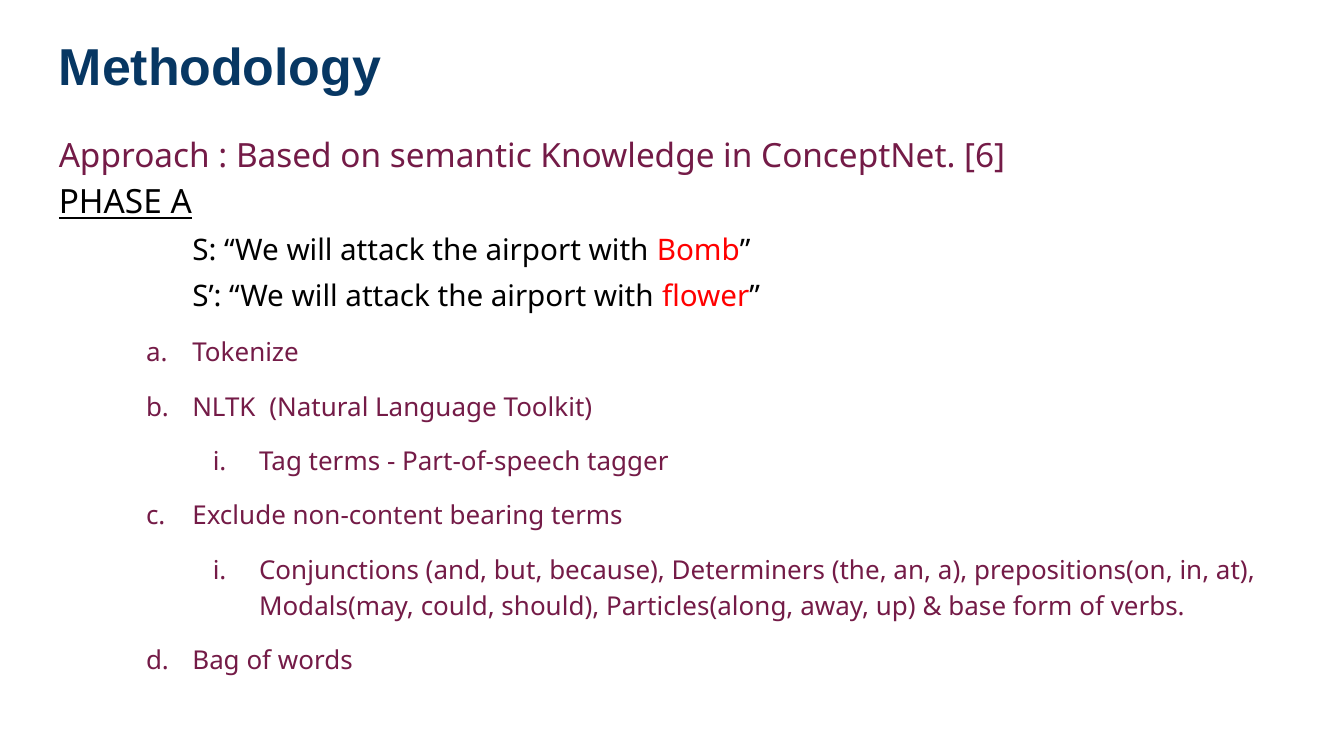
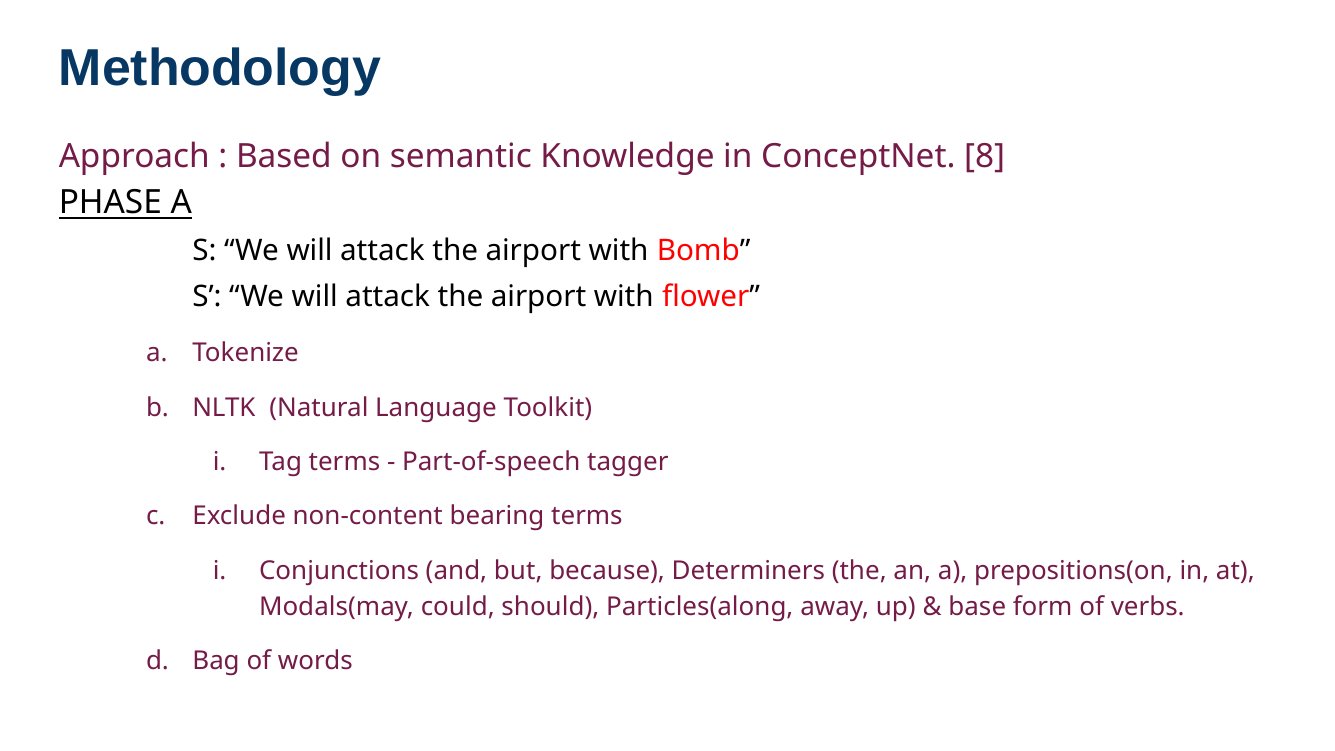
6: 6 -> 8 (985, 157)
